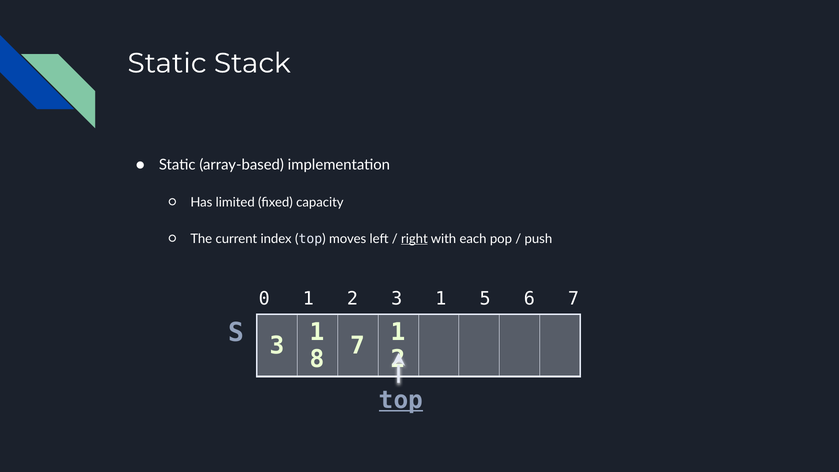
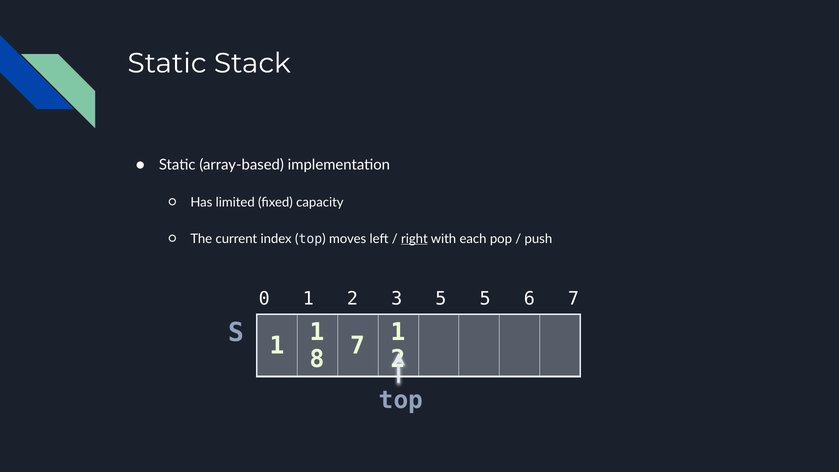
2 3 1: 1 -> 5 (441, 299)
S 3: 3 -> 1 (277, 345)
top underline: present -> none (401, 400)
